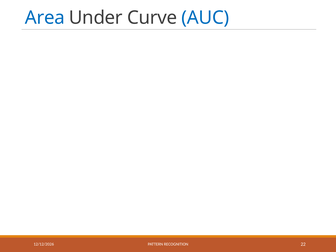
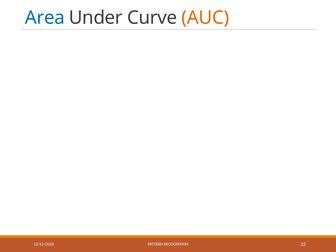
AUC colour: blue -> orange (205, 18)
